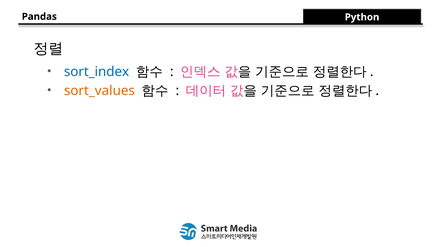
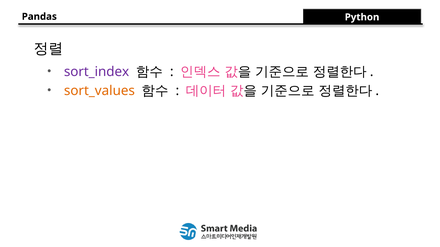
sort_index colour: blue -> purple (97, 72)
